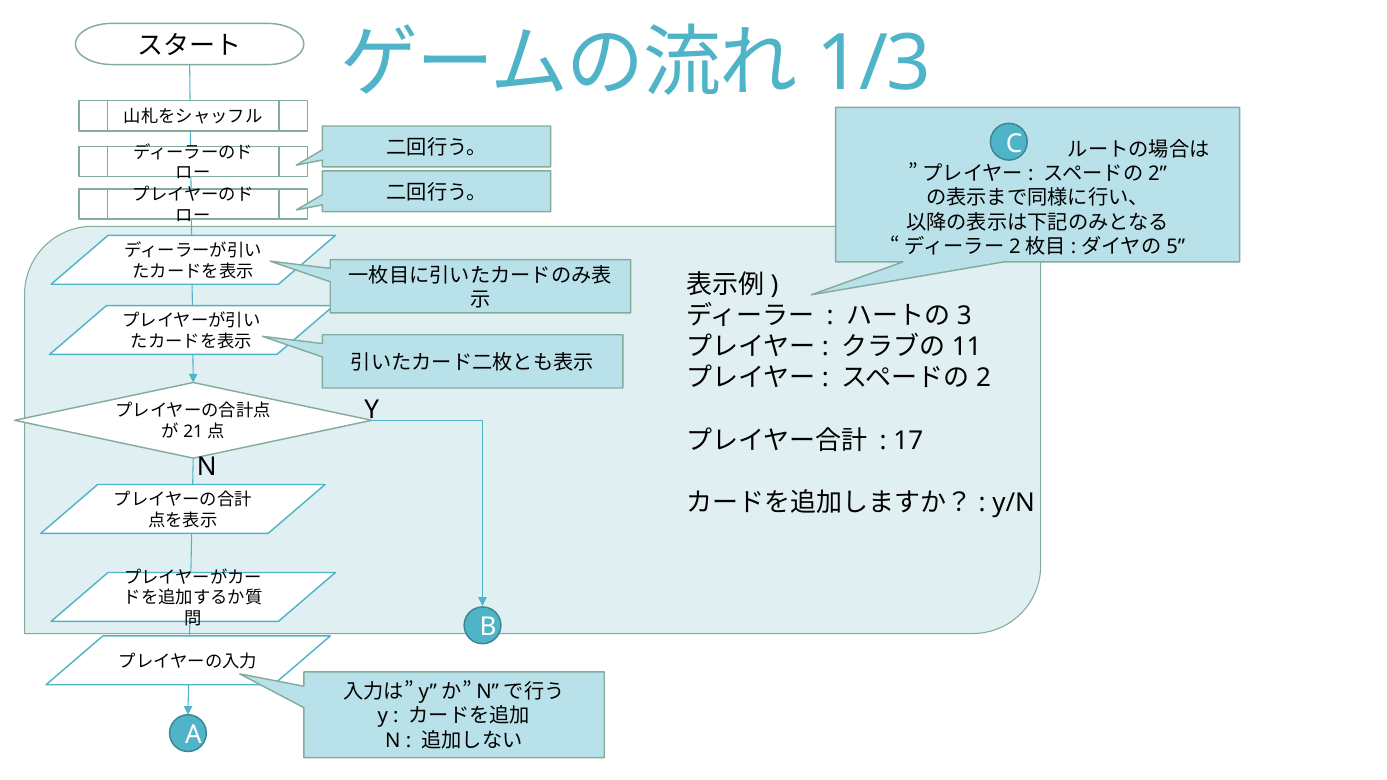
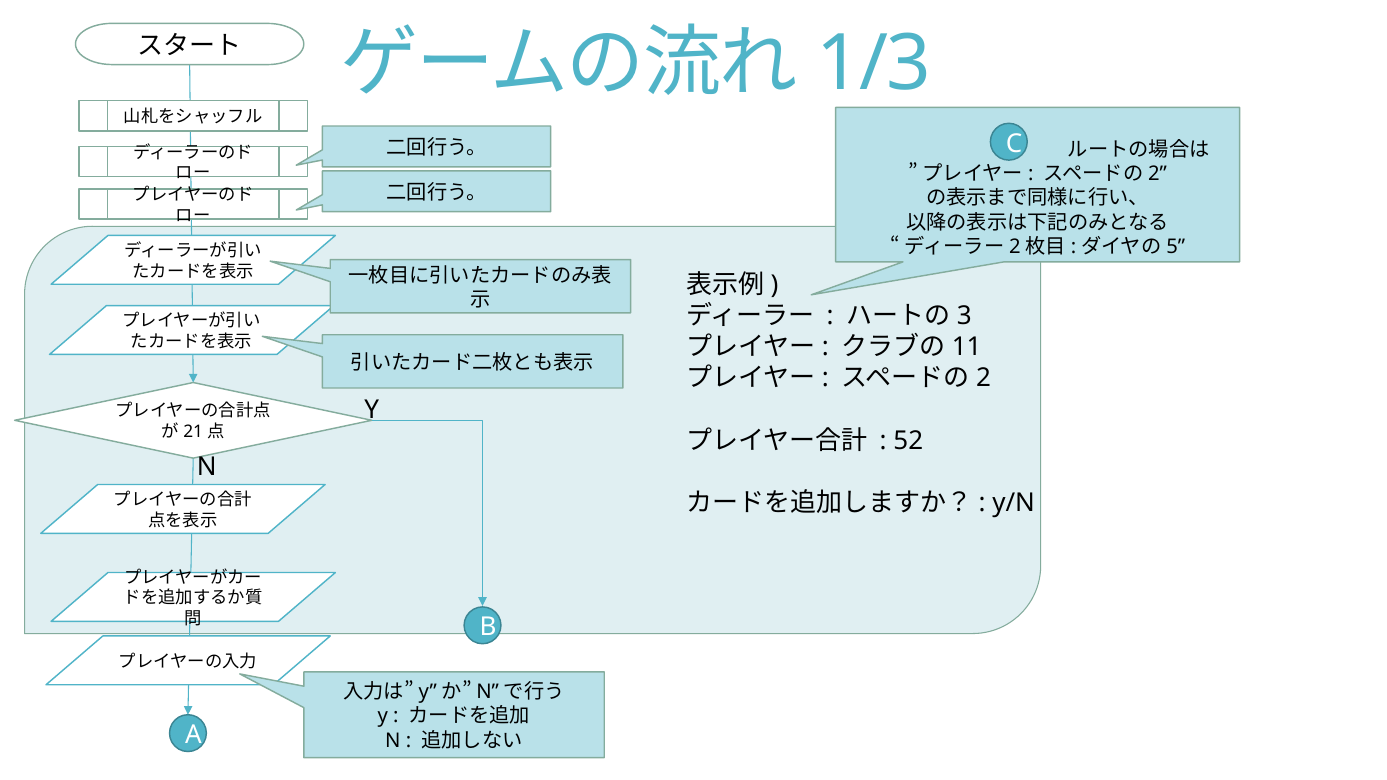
17: 17 -> 52 (908, 441)
